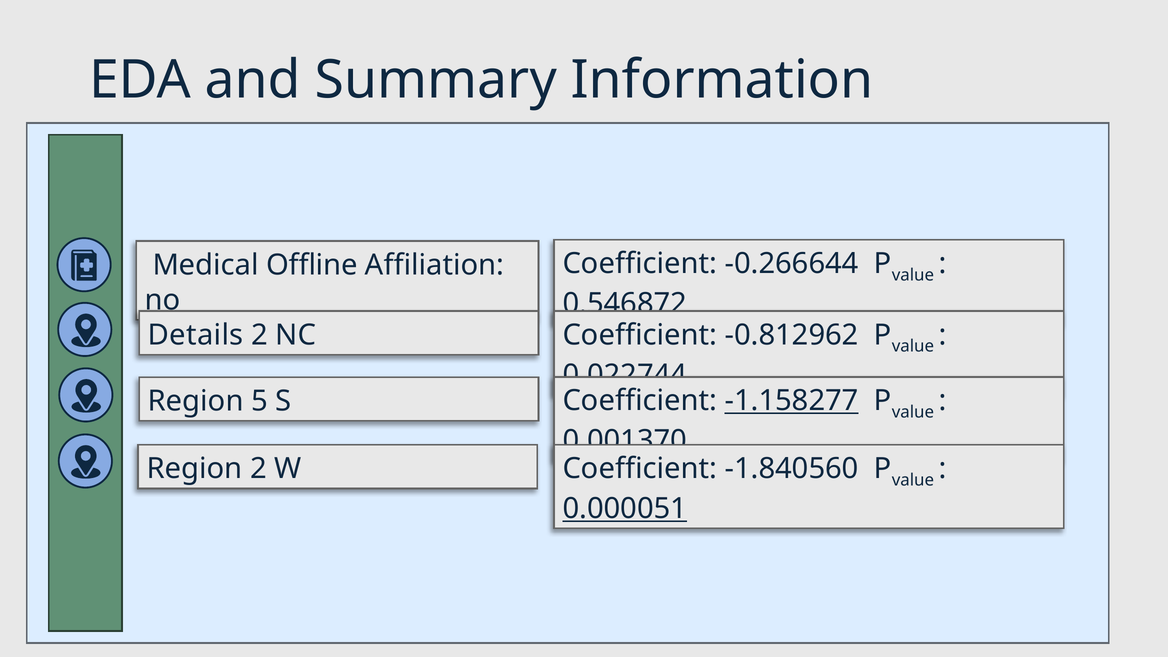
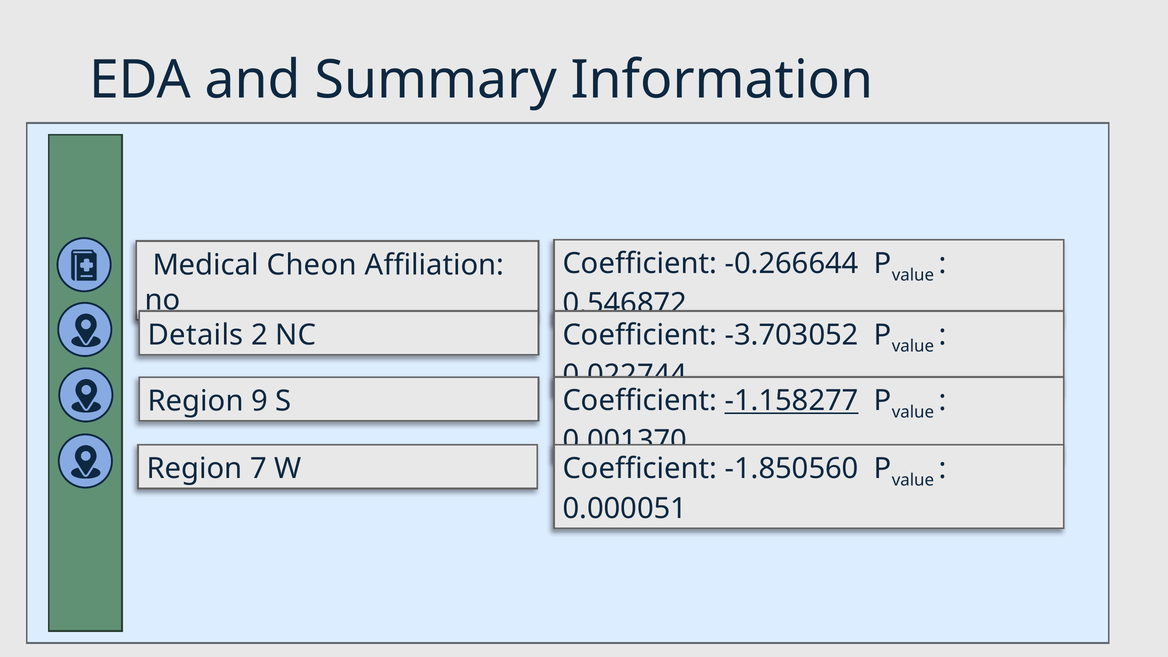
Offline: Offline -> Cheon (312, 265)
-0.812962: -0.812962 -> -3.703052 (792, 335)
5: 5 -> 9 (260, 401)
Region 2: 2 -> 7 (258, 469)
-1.840560: -1.840560 -> -1.850560 (792, 469)
0.000051 underline: present -> none (625, 509)
